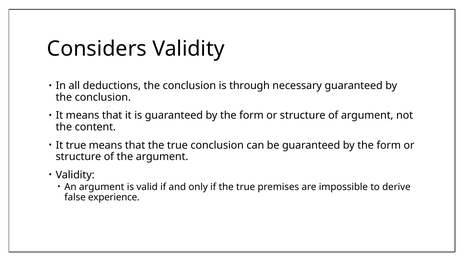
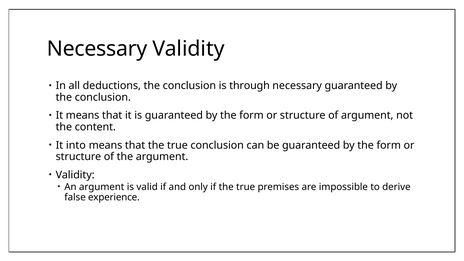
Considers: Considers -> Necessary (97, 49)
It true: true -> into (76, 145)
